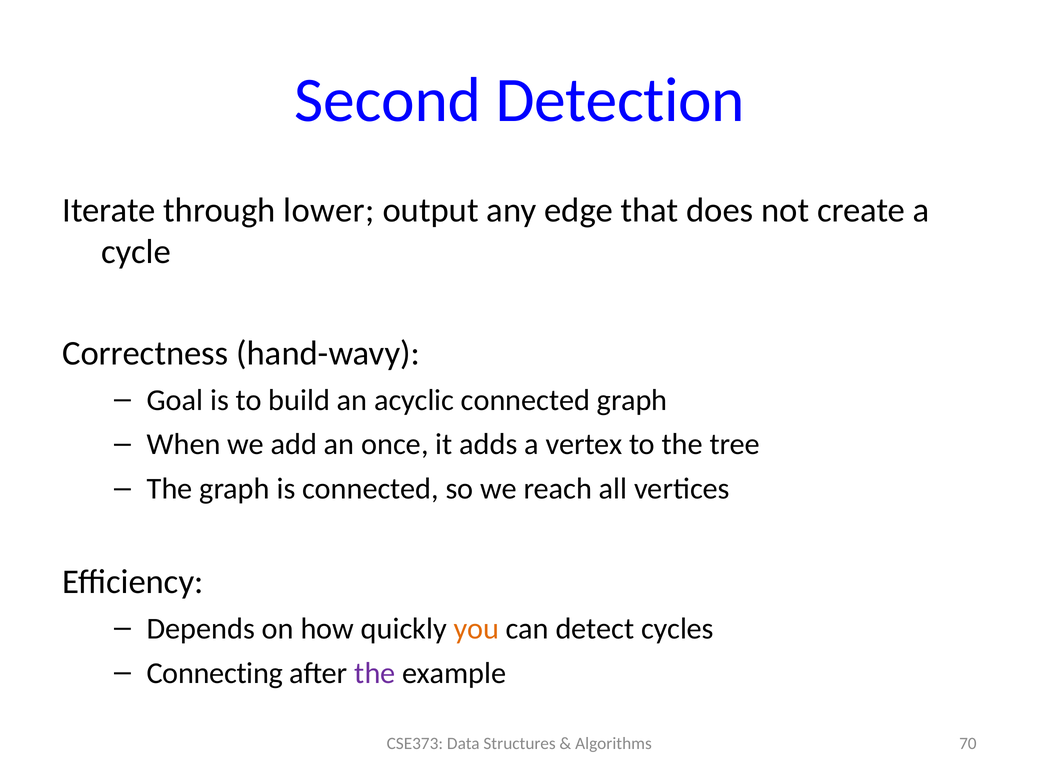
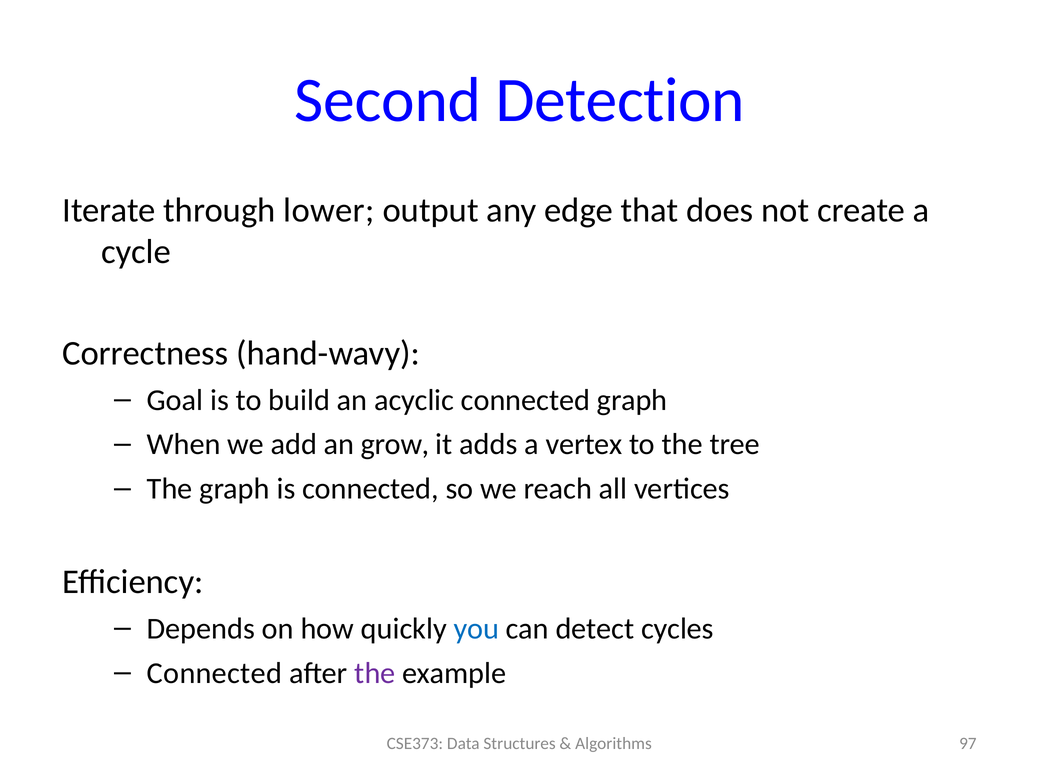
once: once -> grow (395, 445)
you colour: orange -> blue (476, 629)
Connecting: Connecting -> Connected (214, 673)
70: 70 -> 97 (968, 744)
